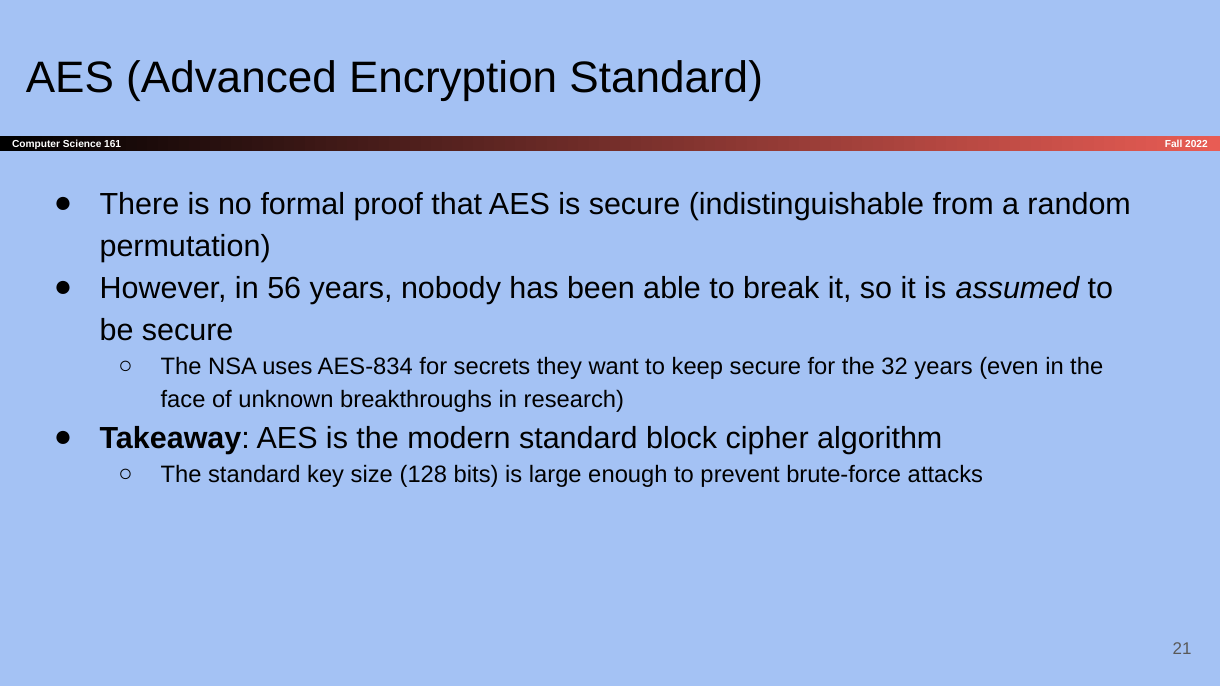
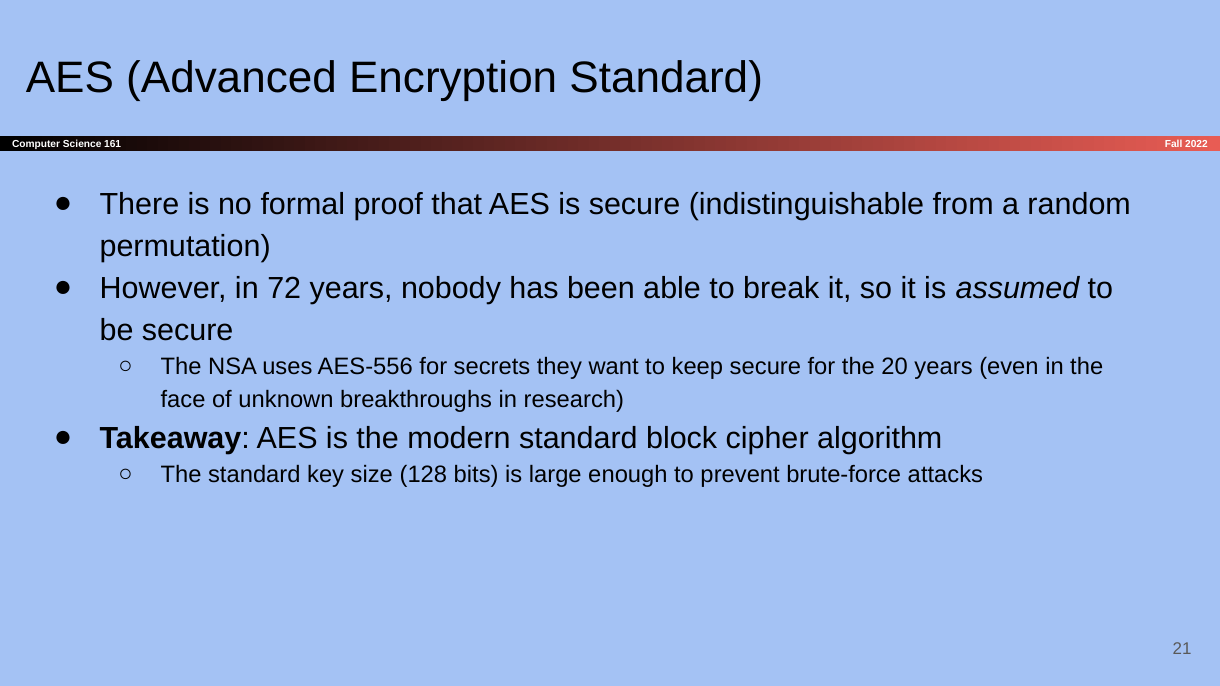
56: 56 -> 72 (284, 289)
AES-834: AES-834 -> AES-556 (365, 367)
32: 32 -> 20 (895, 367)
